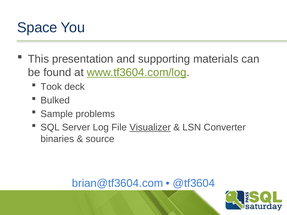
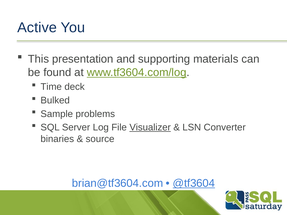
Space: Space -> Active (37, 28)
Took: Took -> Time (51, 87)
@tf3604 underline: none -> present (194, 183)
